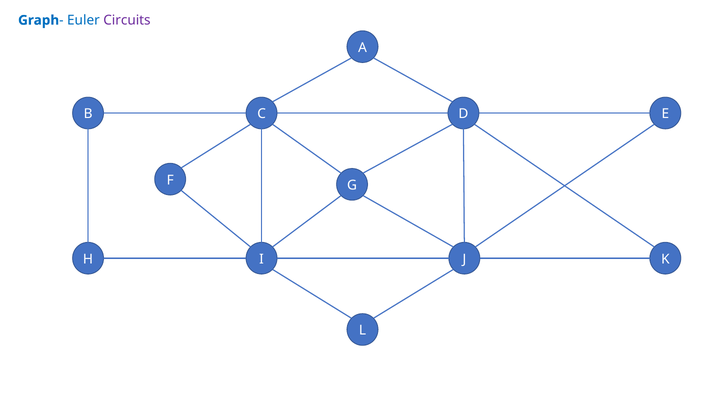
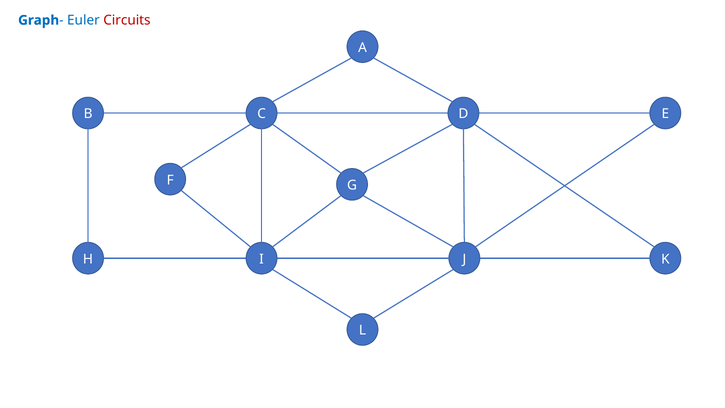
Circuits colour: purple -> red (127, 20)
